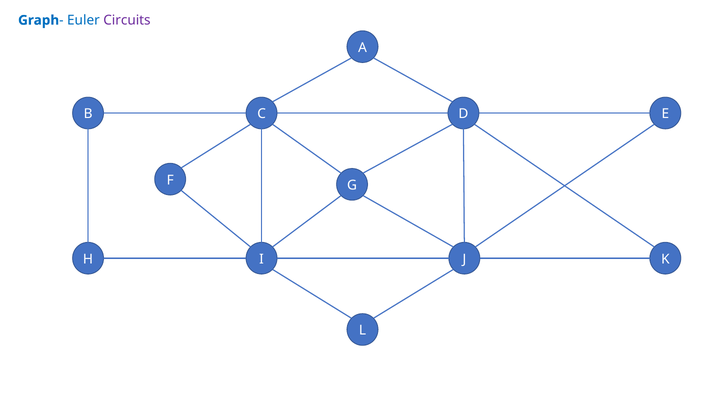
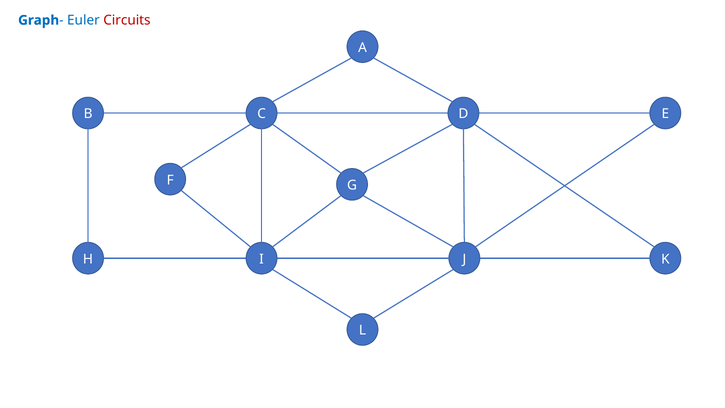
Circuits colour: purple -> red (127, 20)
